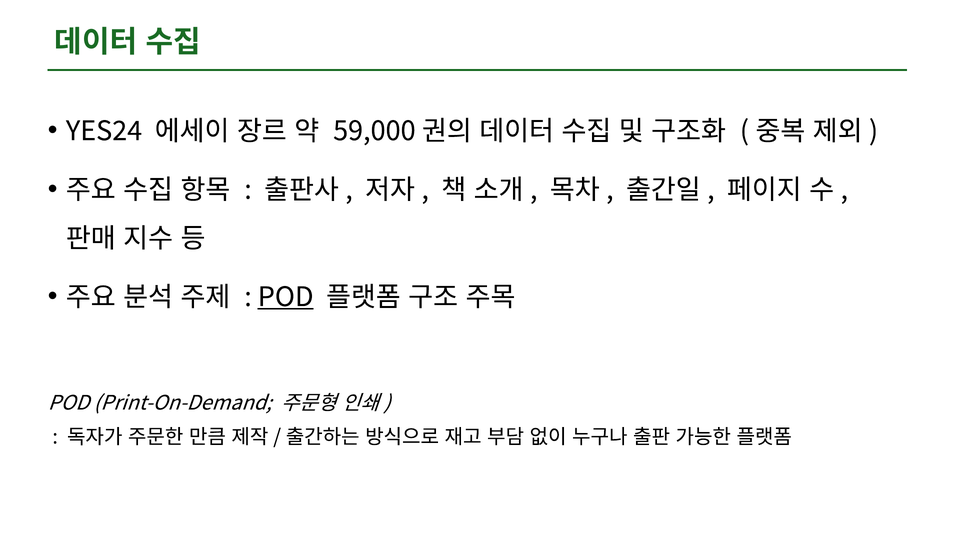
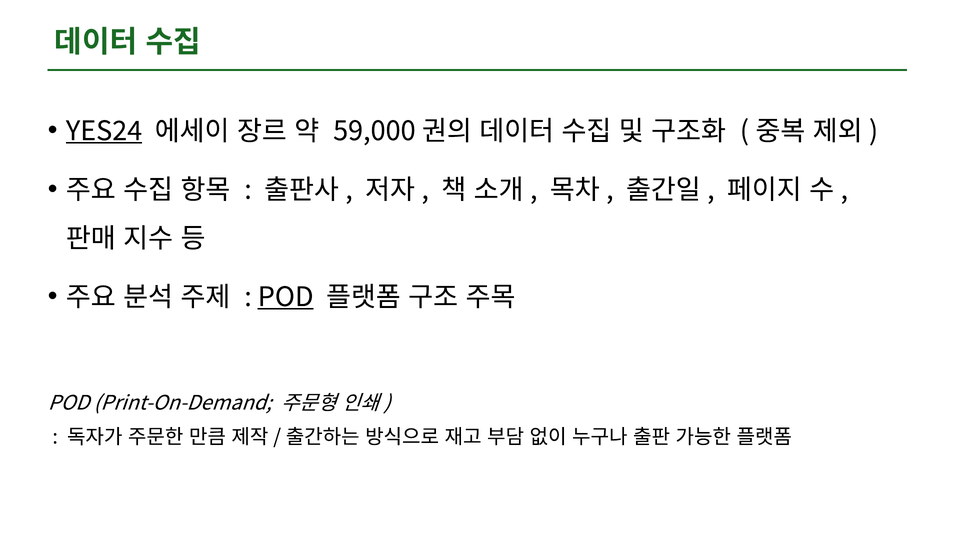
YES24 underline: none -> present (104, 131)
